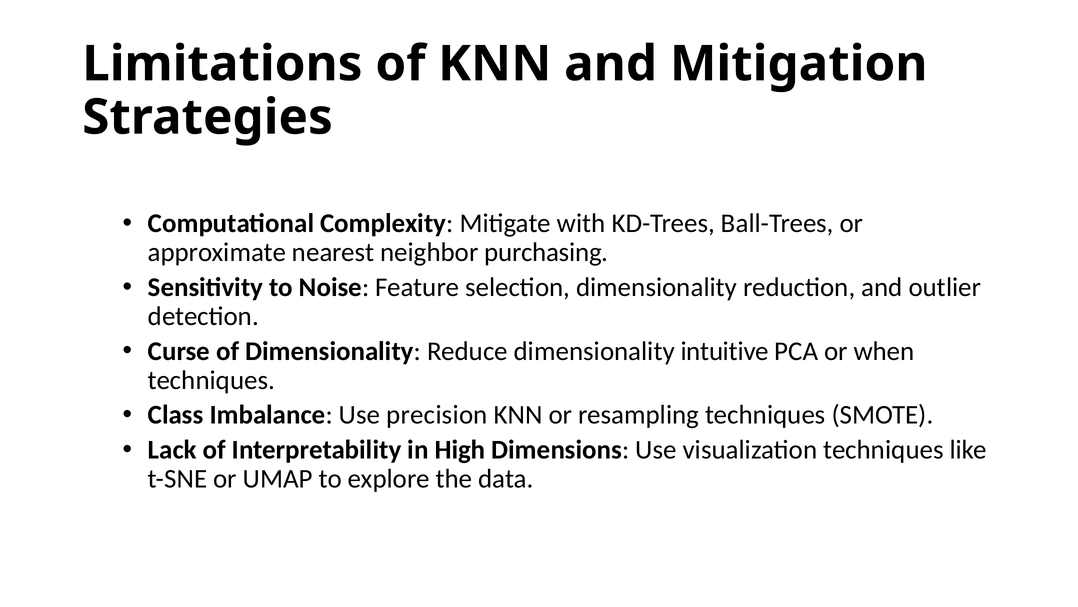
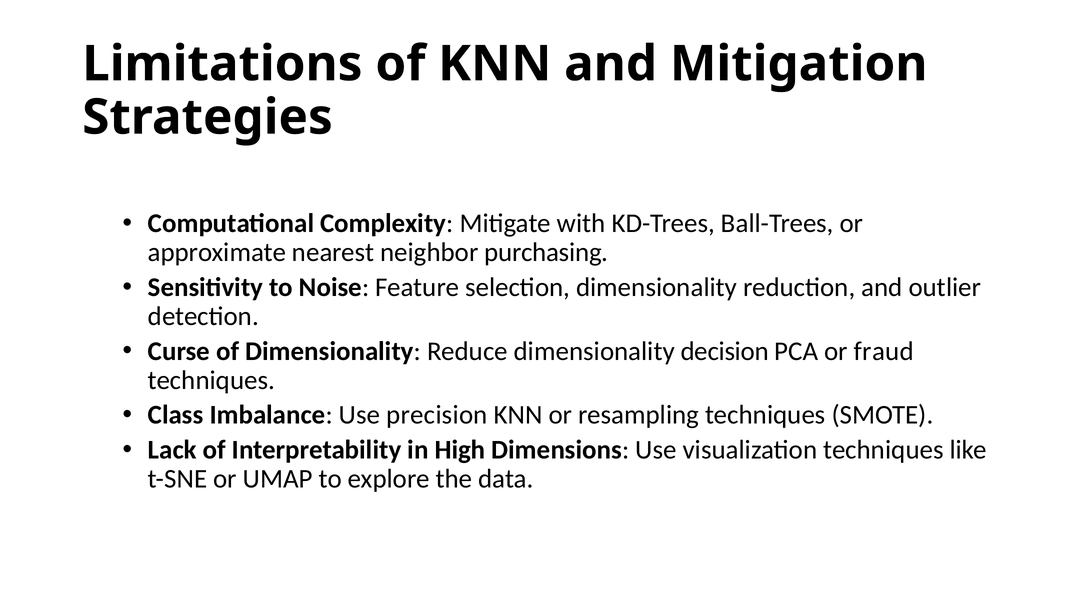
intuitive: intuitive -> decision (725, 351)
when: when -> fraud (884, 351)
